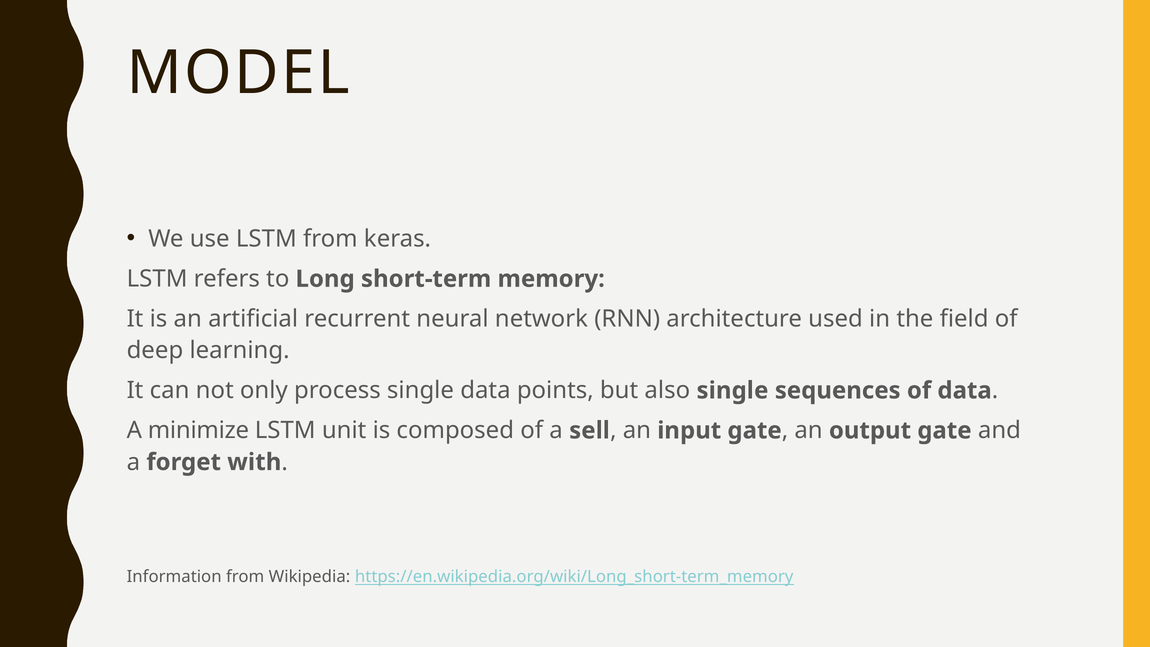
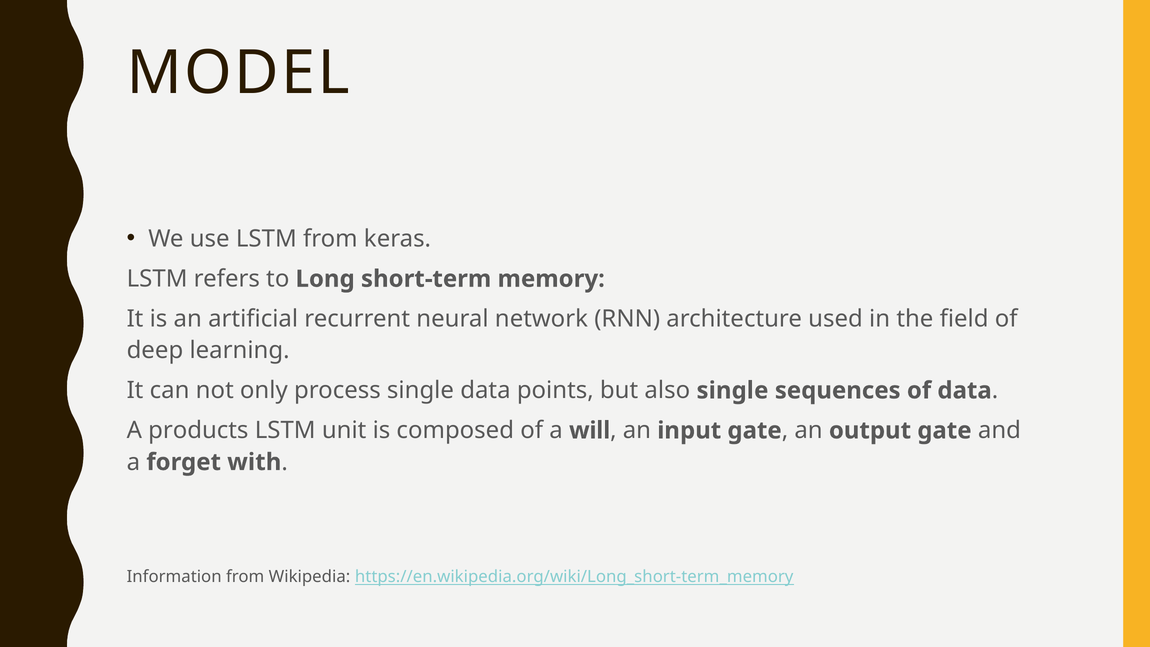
minimize: minimize -> products (198, 430)
sell: sell -> will (590, 430)
